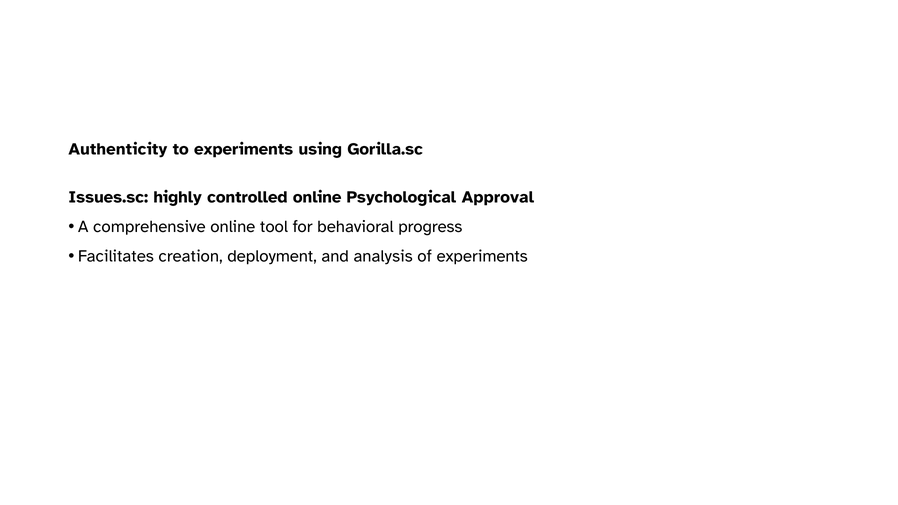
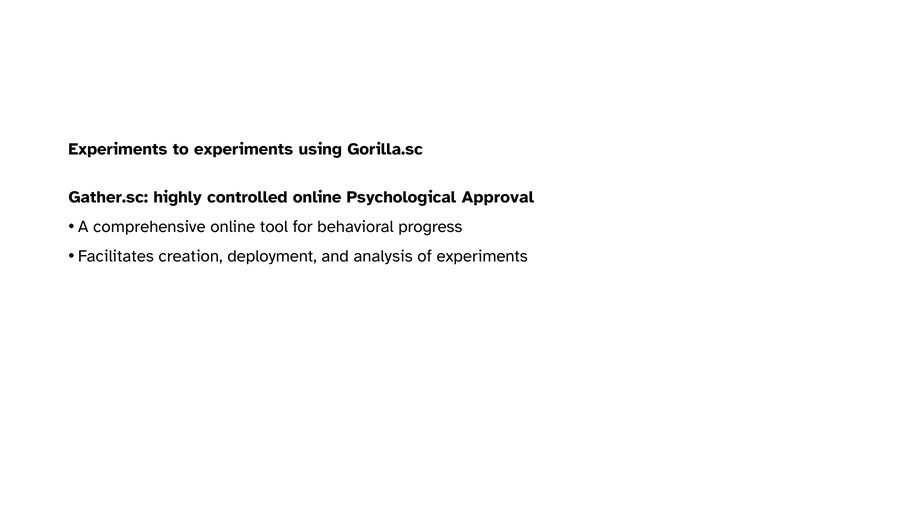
Authenticity: Authenticity -> Experiments (118, 149)
Issues.sc: Issues.sc -> Gather.sc (108, 197)
